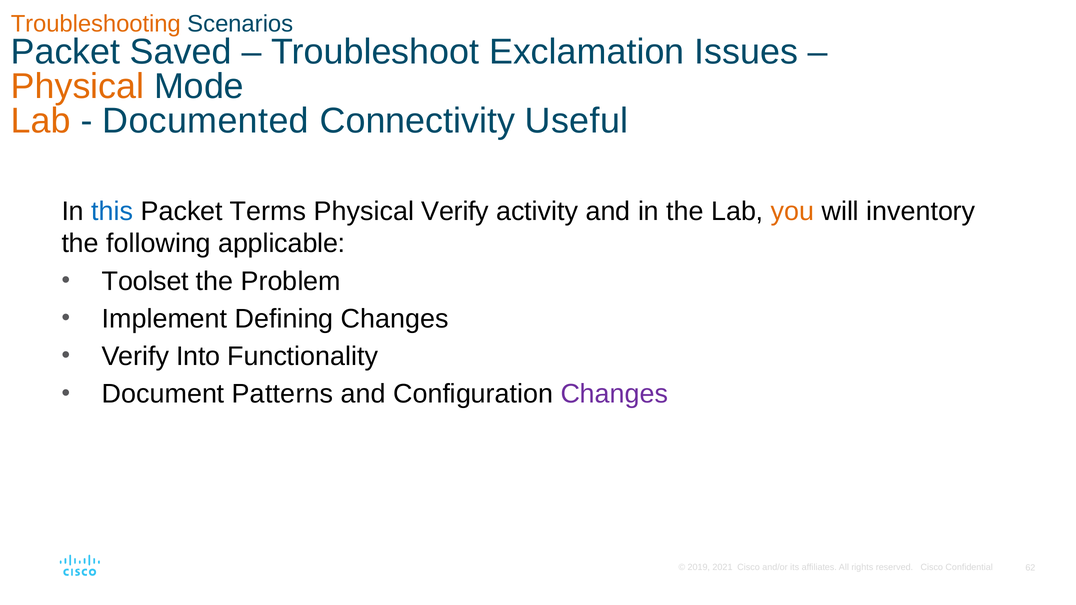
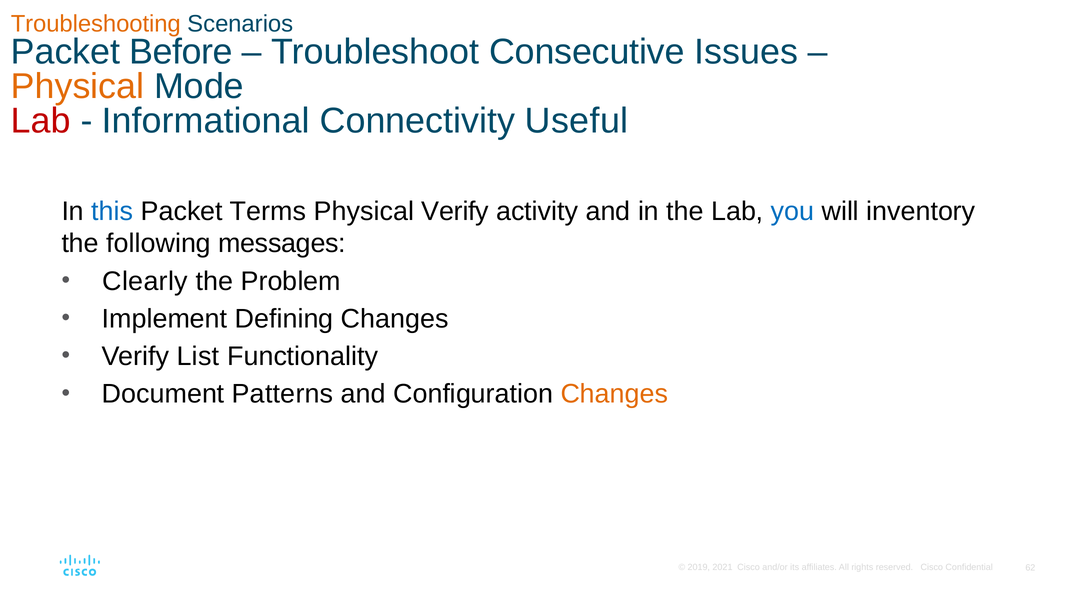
Saved: Saved -> Before (181, 52)
Exclamation: Exclamation -> Consecutive (587, 52)
Lab colour: orange -> red (41, 121)
Documented: Documented -> Informational (206, 121)
you colour: orange -> blue (793, 211)
applicable: applicable -> messages (282, 244)
Toolset: Toolset -> Clearly (145, 281)
Into: Into -> List (198, 357)
Changes colour: purple -> orange (614, 394)
